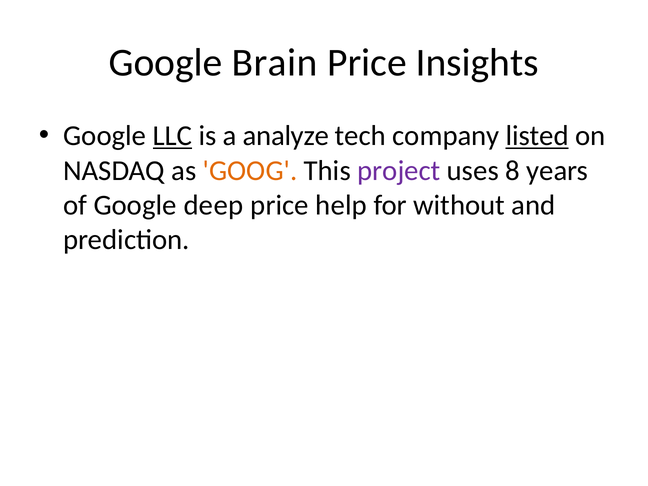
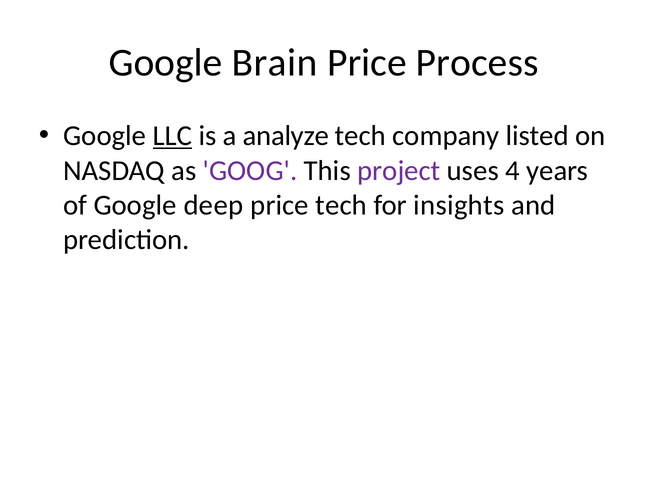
Insights: Insights -> Process (477, 63)
listed underline: present -> none (537, 136)
GOOG colour: orange -> purple (250, 171)
8: 8 -> 4 (513, 171)
price help: help -> tech (341, 205)
without: without -> insights (459, 205)
